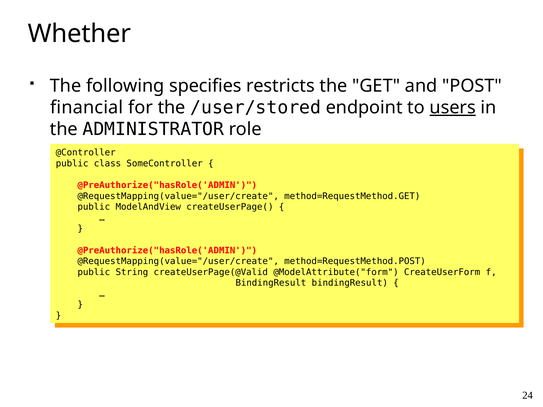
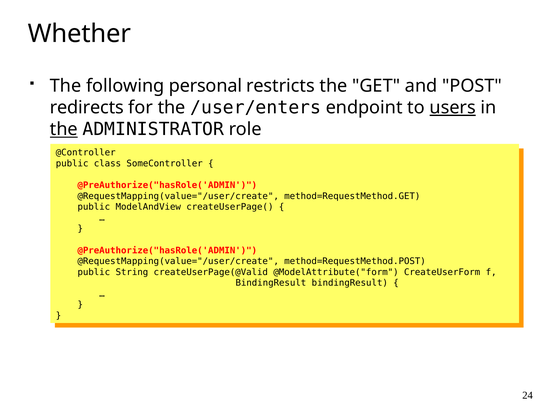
specifies: specifies -> personal (205, 86)
financial: financial -> redirects (87, 108)
/user/stored: /user/stored -> /user/enters (256, 108)
the underline: none -> present (64, 129)
